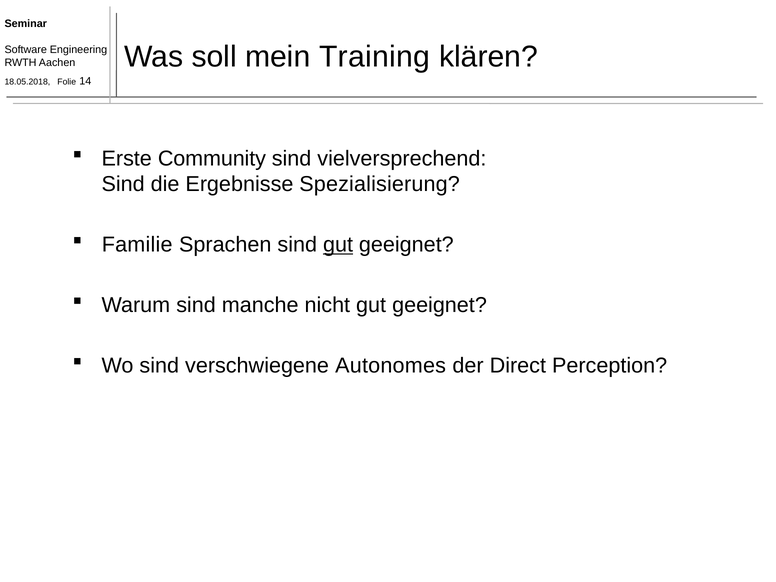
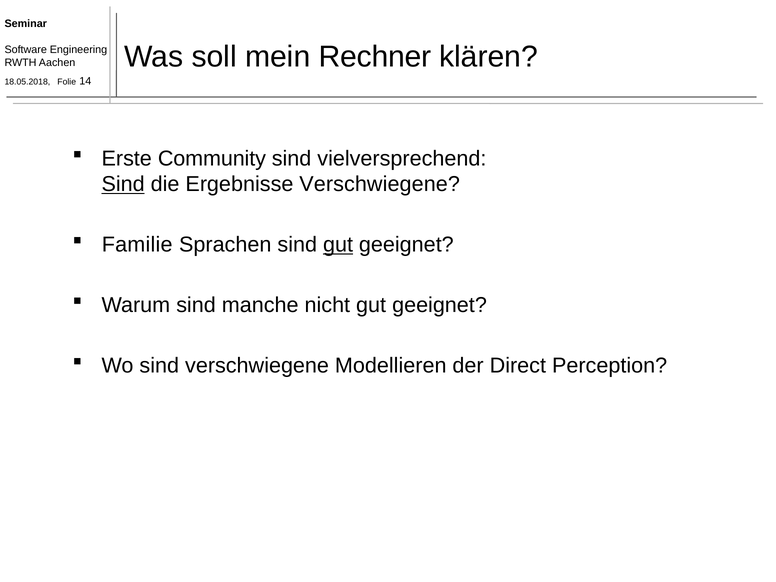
Training: Training -> Rechner (375, 57)
Sind underline: none -> present (123, 184)
Ergebnisse Spezialisierung: Spezialisierung -> Verschwiegene (380, 184)
Autonomes: Autonomes -> Modellieren (391, 365)
